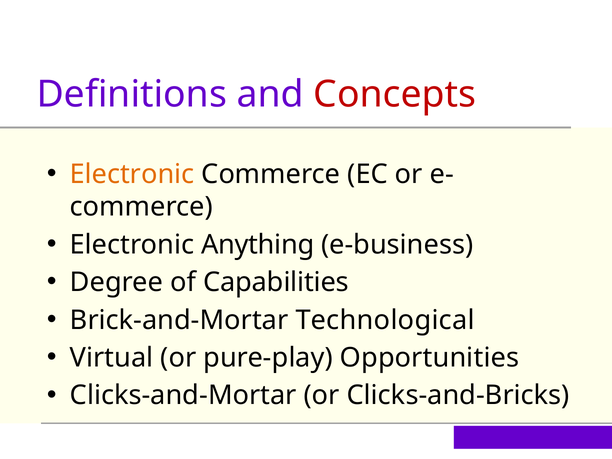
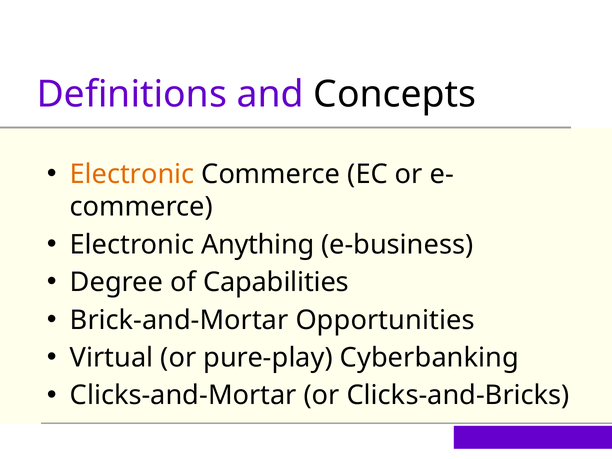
Concepts colour: red -> black (395, 94)
Technological: Technological -> Opportunities (385, 320)
Opportunities: Opportunities -> Cyberbanking (430, 358)
